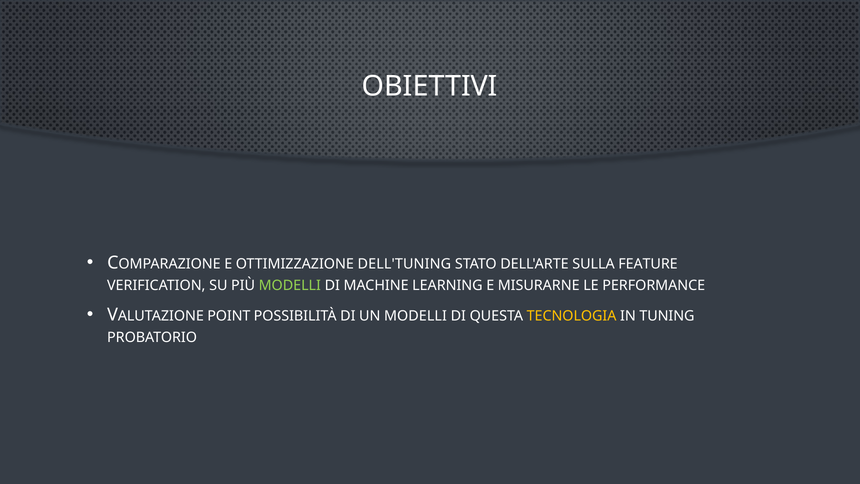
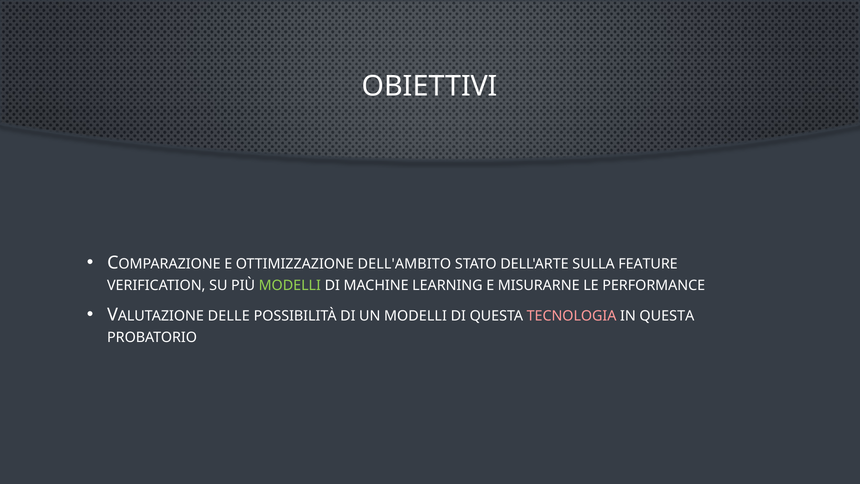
DELL'TUNING: DELL'TUNING -> DELL'AMBITO (404, 264)
POINT: POINT -> DELLE (229, 316)
TECNOLOGIA colour: yellow -> pink (572, 316)
IN TUNING: TUNING -> QUESTA (667, 316)
